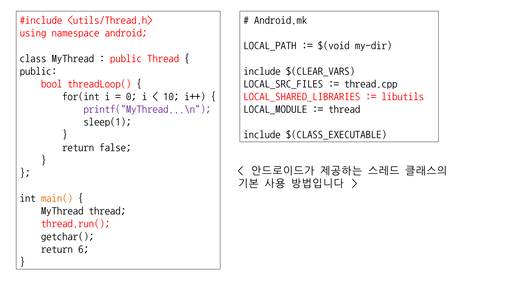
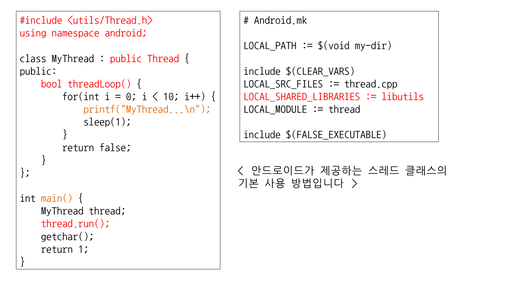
printf("MyThread...\n colour: purple -> orange (147, 109)
$(CLASS_EXECUTABLE: $(CLASS_EXECUTABLE -> $(FALSE_EXECUTABLE (336, 135)
6: 6 -> 1 (83, 249)
